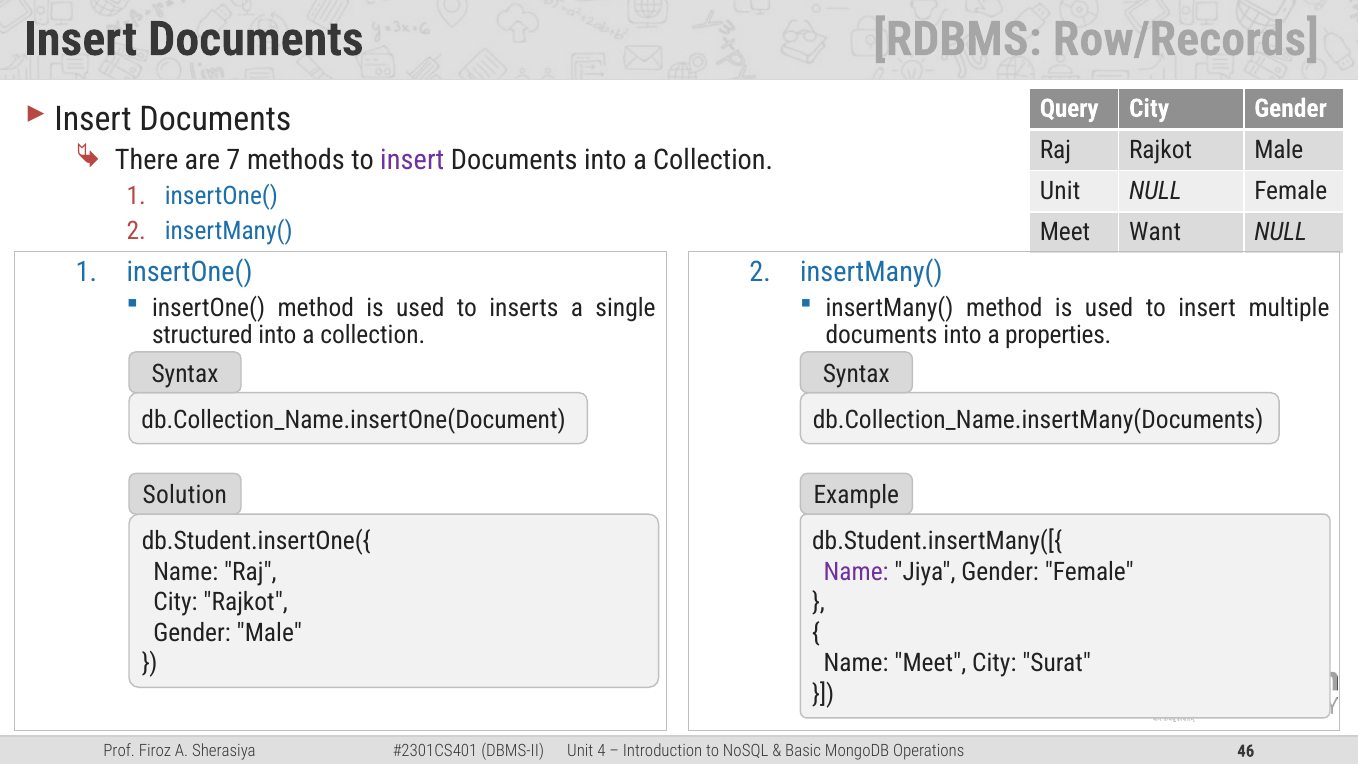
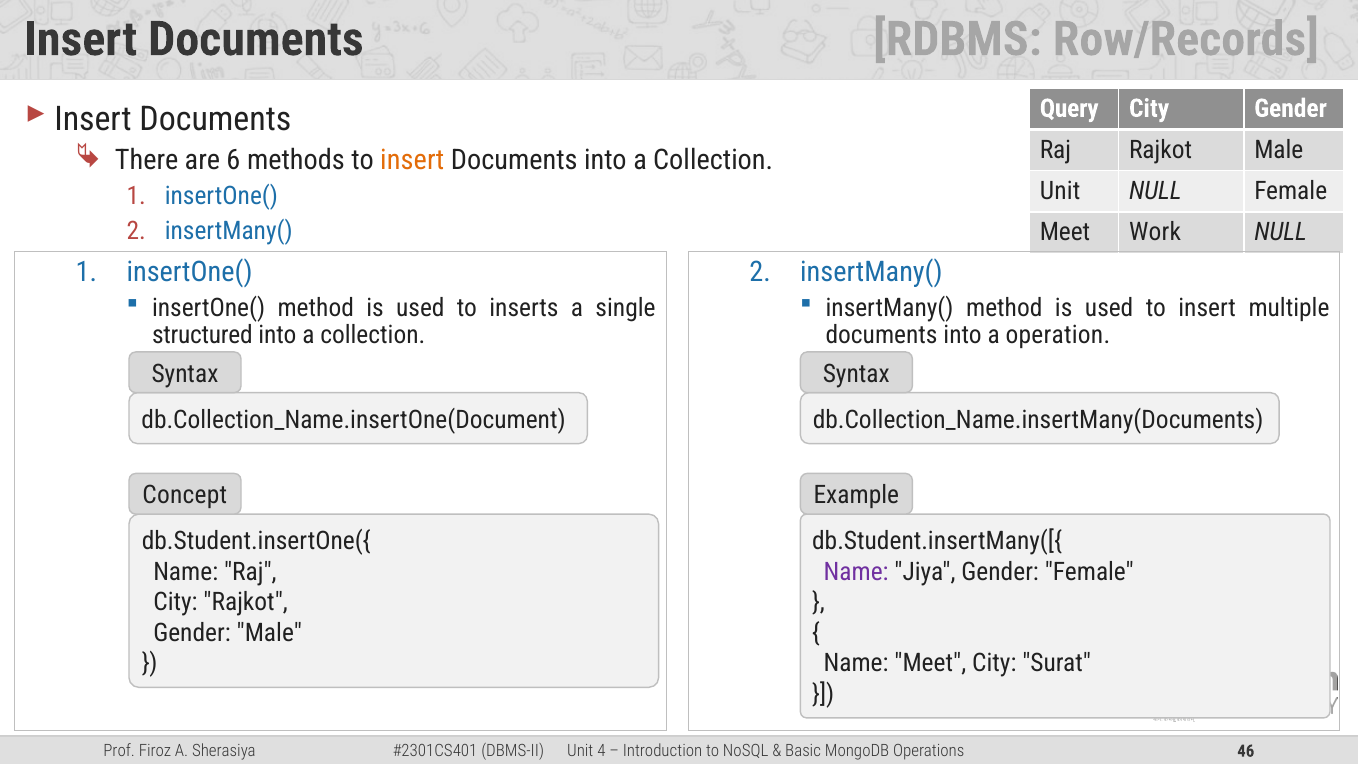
7: 7 -> 6 (233, 160)
insert colour: purple -> orange (412, 160)
Want: Want -> Work (1155, 232)
properties: properties -> operation (1058, 335)
Solution: Solution -> Concept (185, 495)
